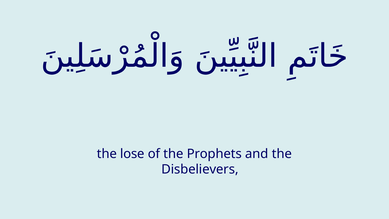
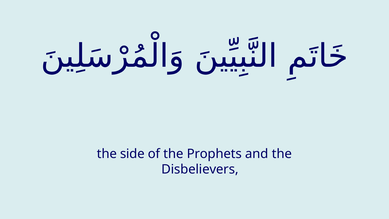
lose: lose -> side (132, 154)
